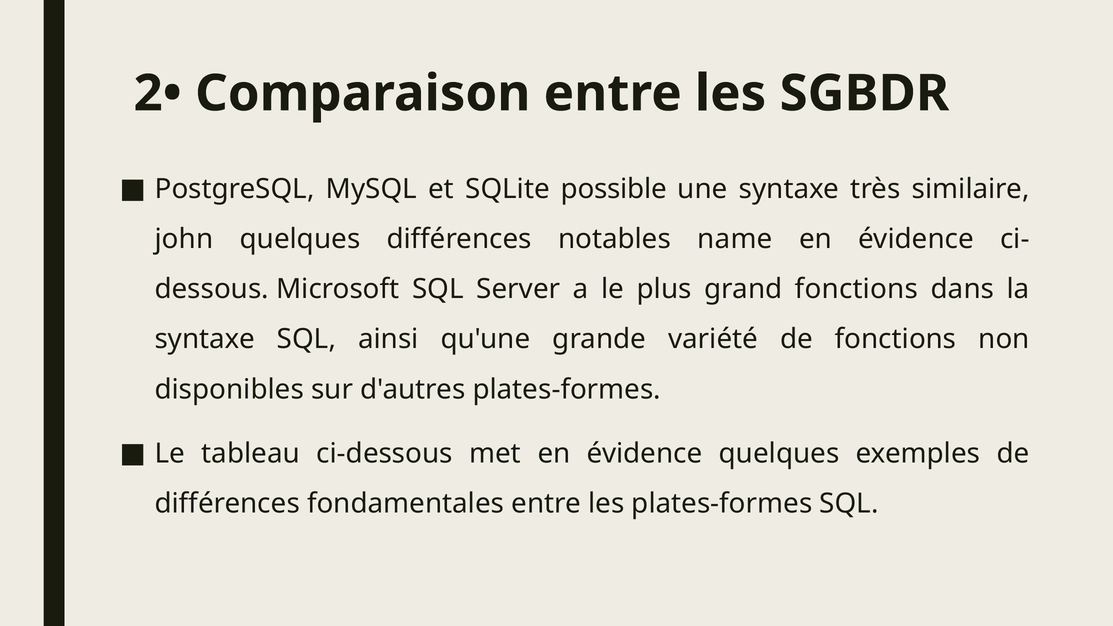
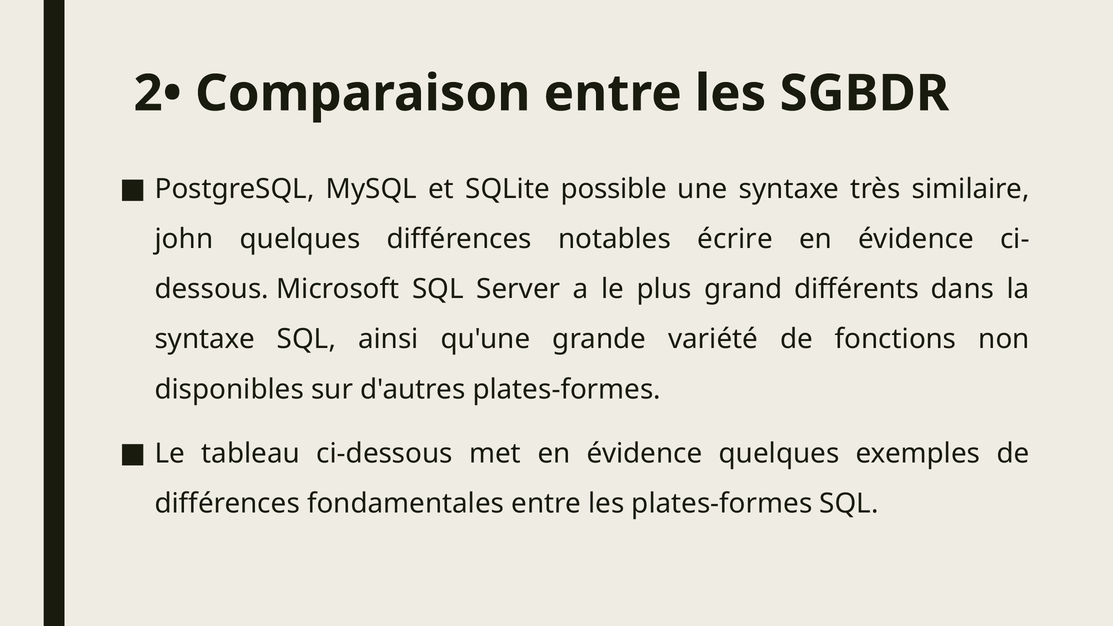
name: name -> écrire (735, 239)
grand fonctions: fonctions -> différents (857, 289)
